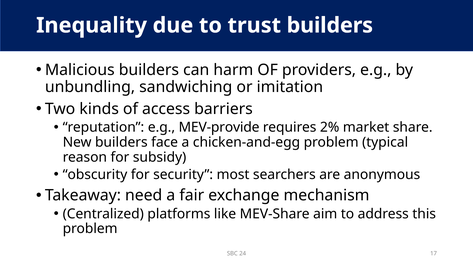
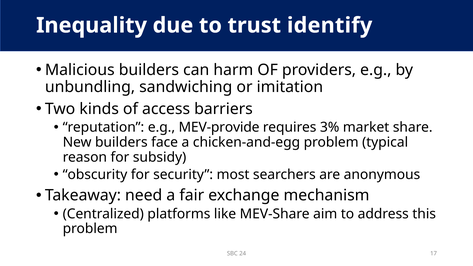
trust builders: builders -> identify (330, 25)
2%: 2% -> 3% (330, 127)
